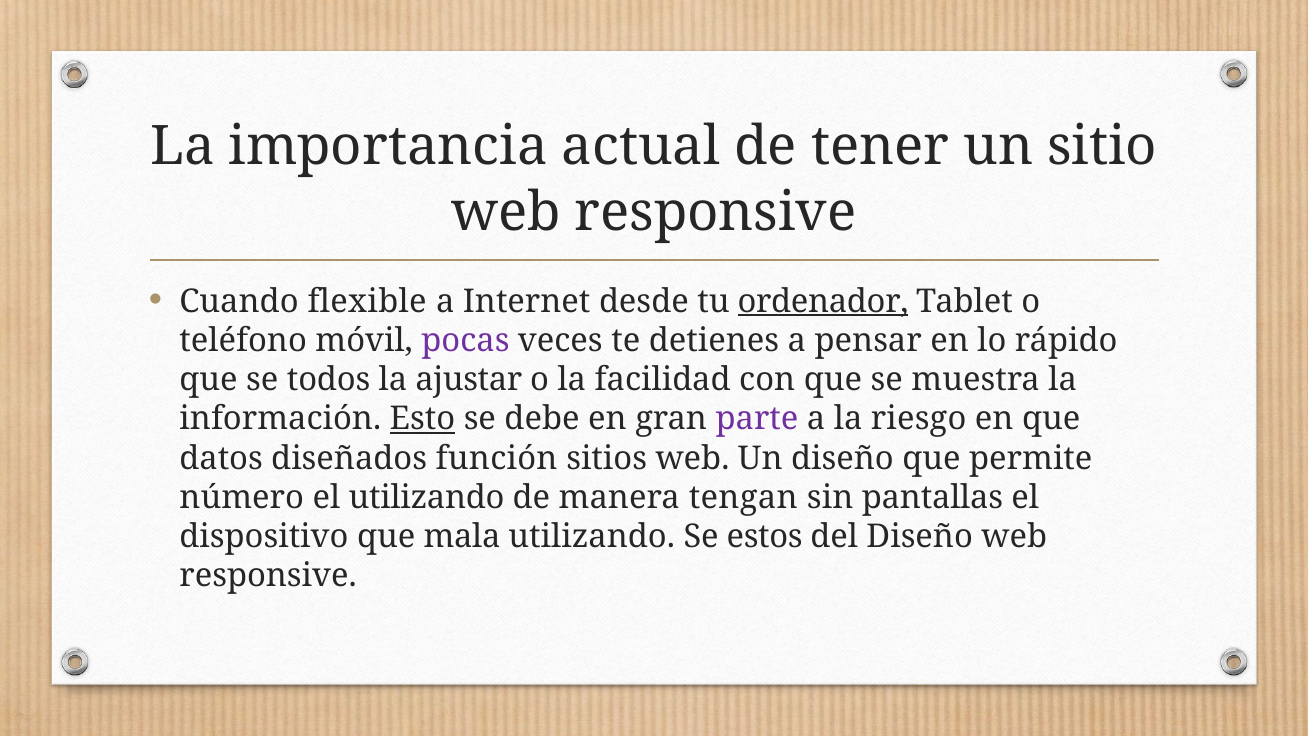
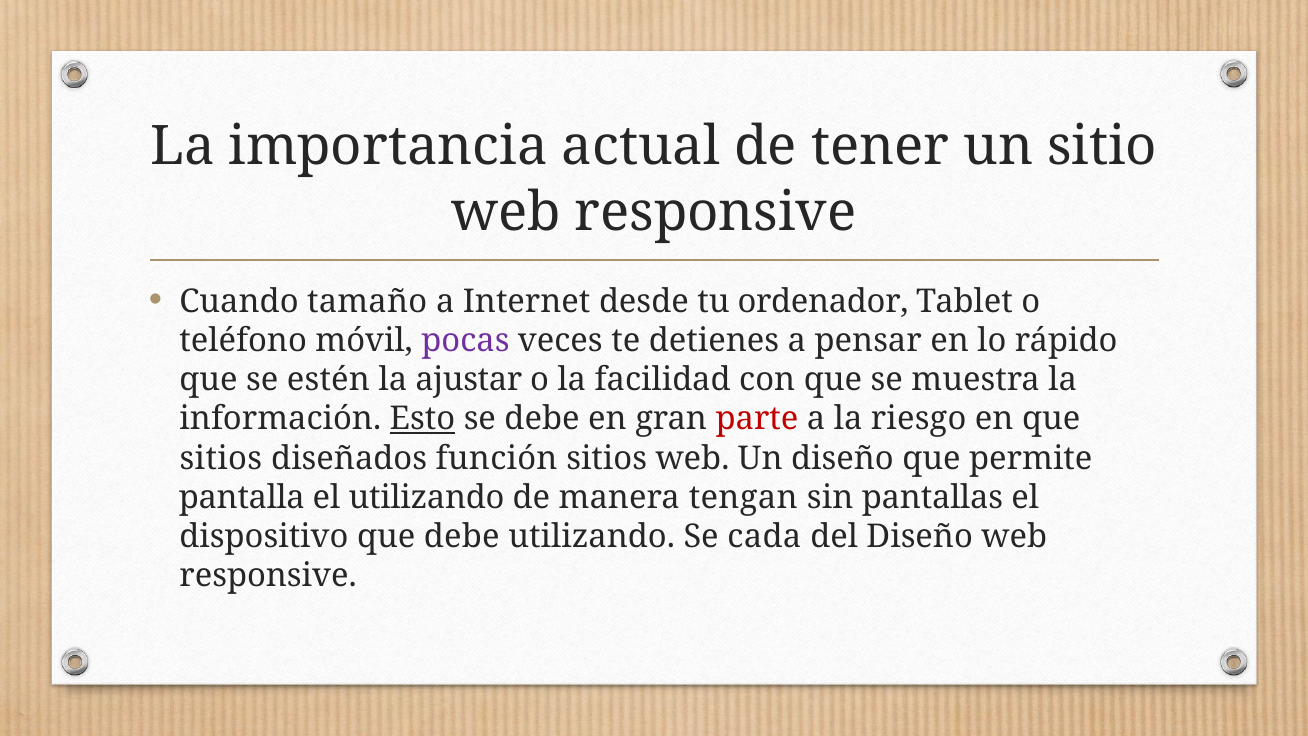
flexible: flexible -> tamaño (367, 301)
ordenador underline: present -> none (823, 301)
todos: todos -> estén (328, 380)
parte colour: purple -> red (757, 419)
datos: datos -> sitios (221, 458)
número: número -> pantalla (242, 497)
que mala: mala -> debe (462, 537)
estos: estos -> cada (764, 537)
